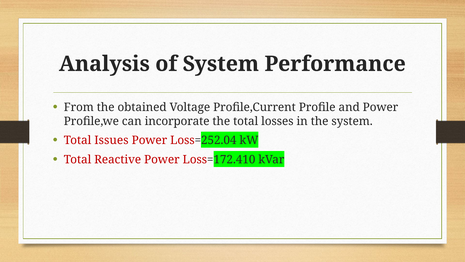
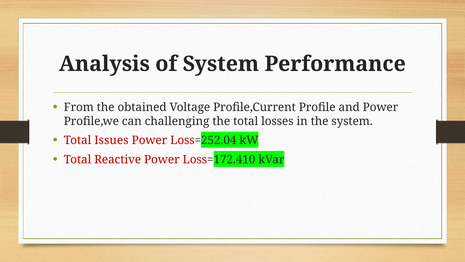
incorporate: incorporate -> challenging (177, 121)
